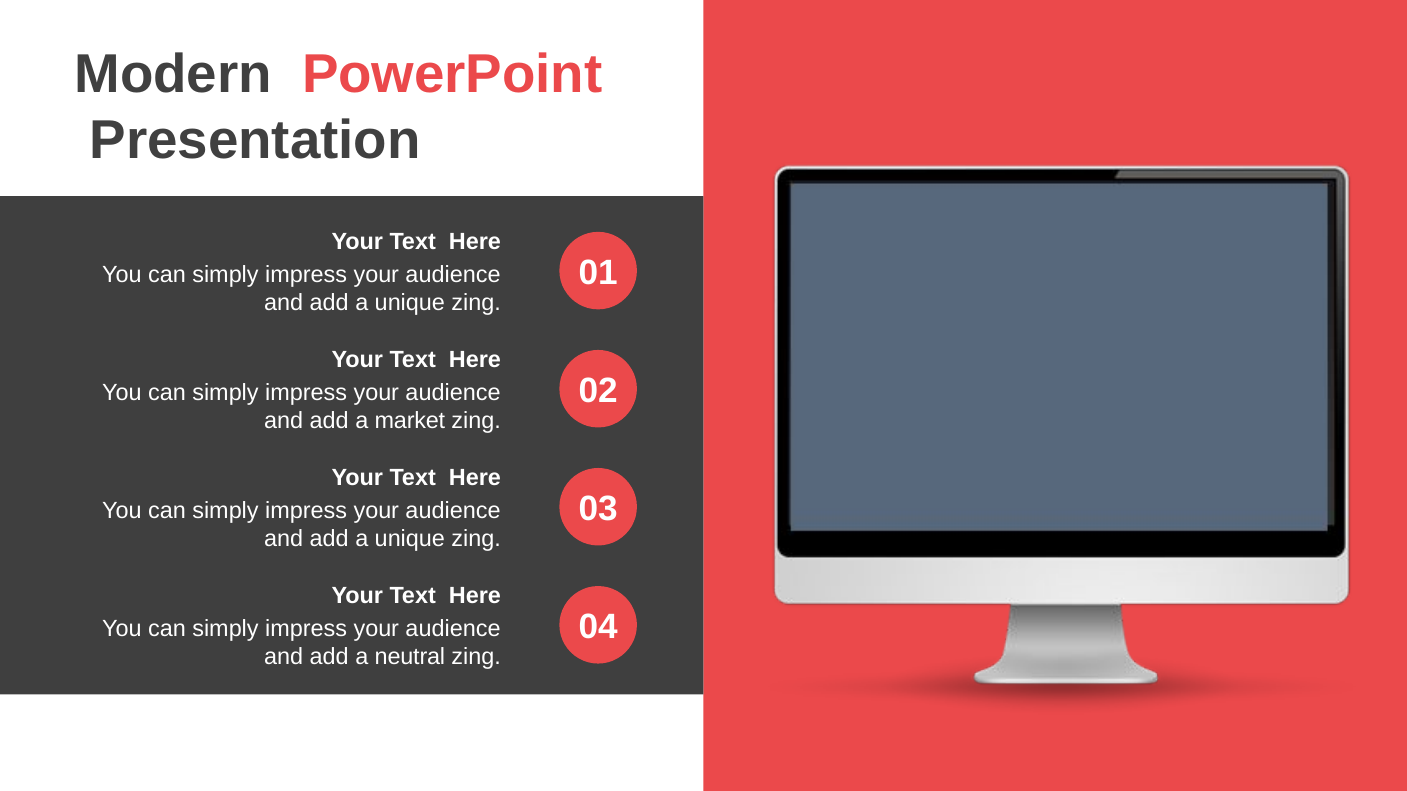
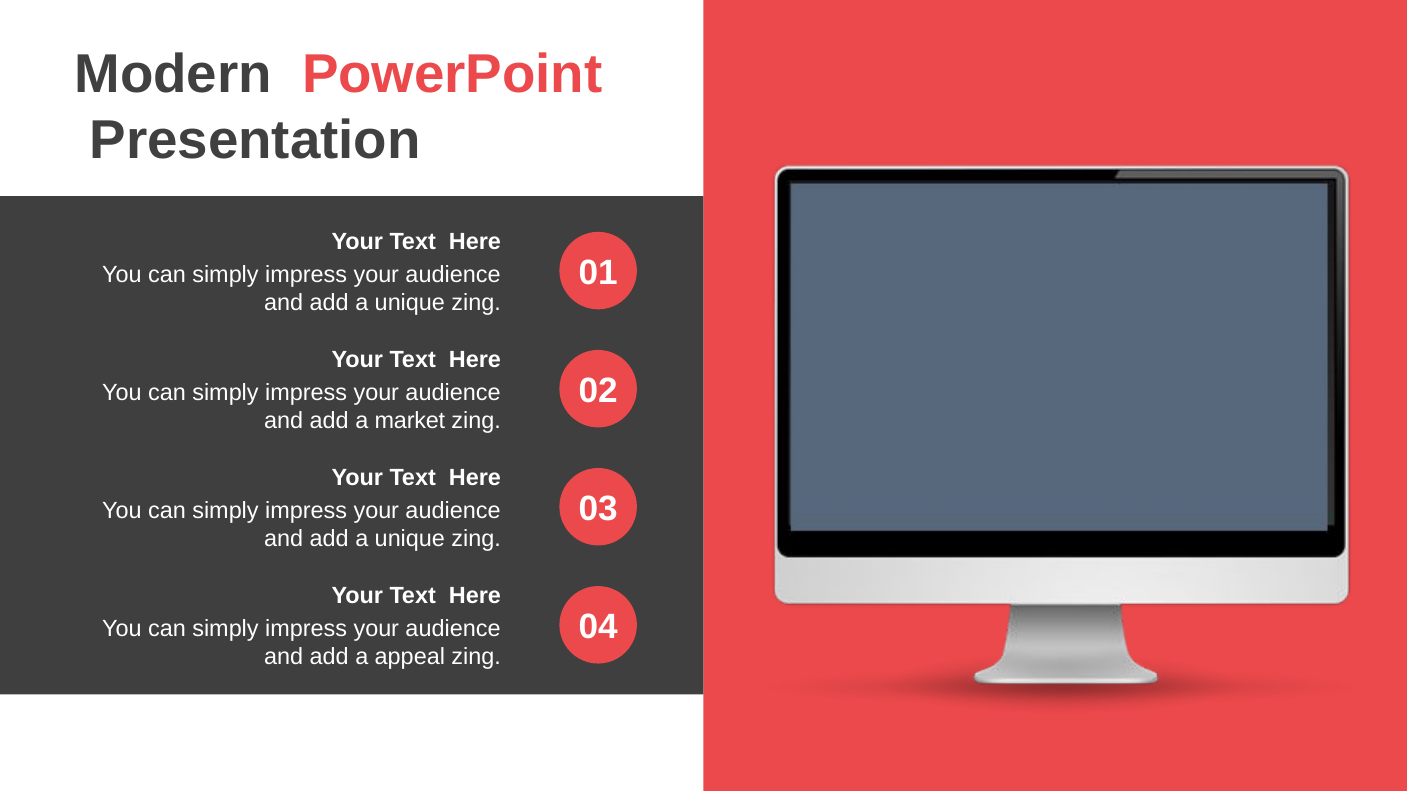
neutral: neutral -> appeal (410, 658)
